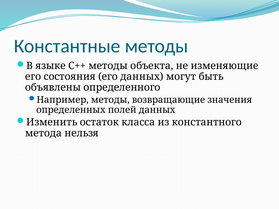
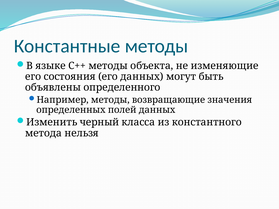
остаток: остаток -> черный (99, 122)
